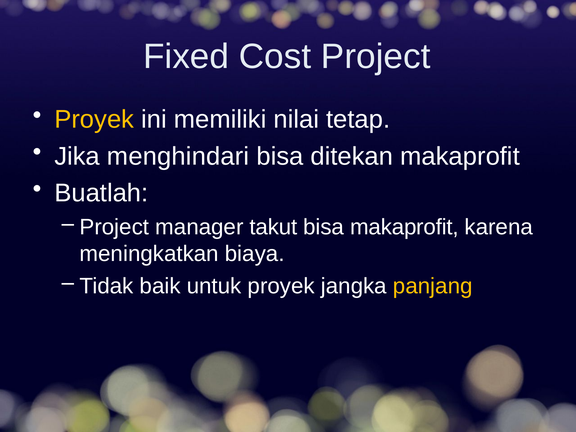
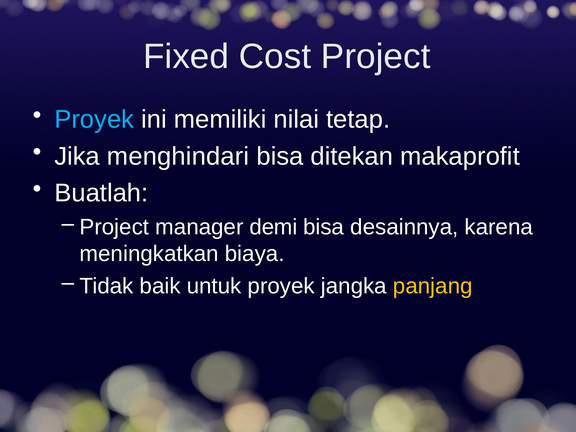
Proyek colour: yellow -> light blue (94, 119)
takut: takut -> demi (273, 227)
bisa makaprofit: makaprofit -> desainnya (404, 227)
